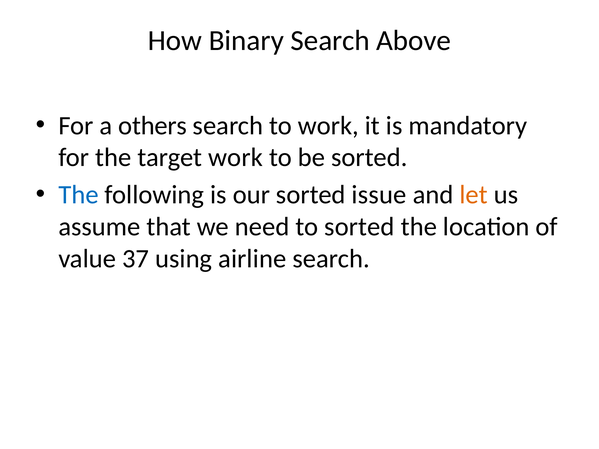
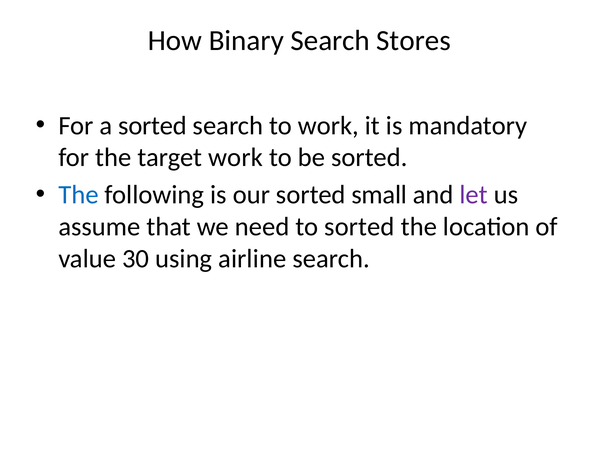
Above: Above -> Stores (414, 40)
a others: others -> sorted (153, 126)
issue: issue -> small (379, 195)
let colour: orange -> purple (474, 195)
37: 37 -> 30 (136, 259)
